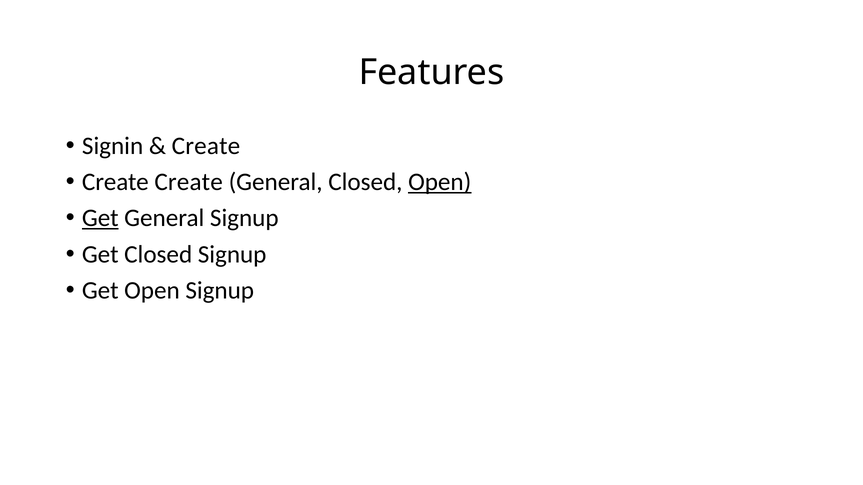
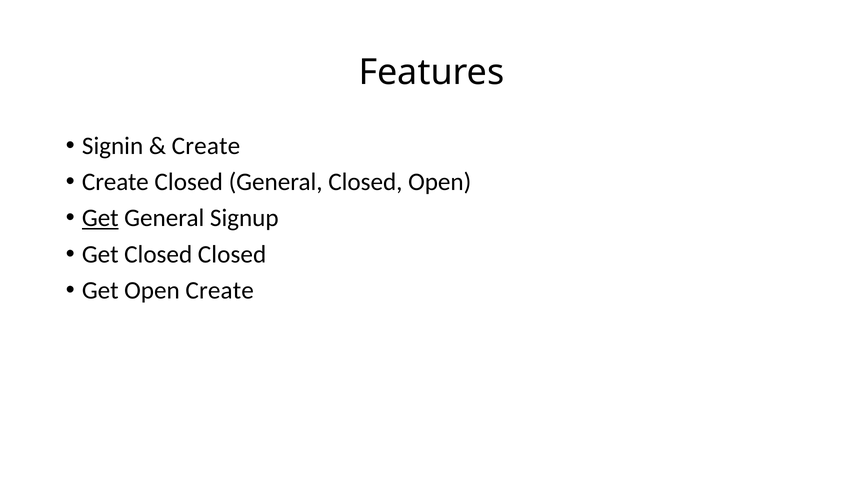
Create Create: Create -> Closed (189, 182)
Open underline: present -> none (440, 182)
Closed Signup: Signup -> Closed (232, 254)
Open Signup: Signup -> Create (220, 291)
